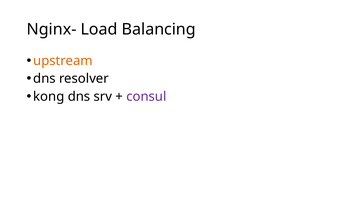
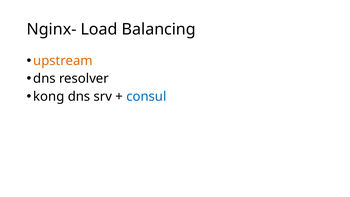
consul colour: purple -> blue (146, 96)
